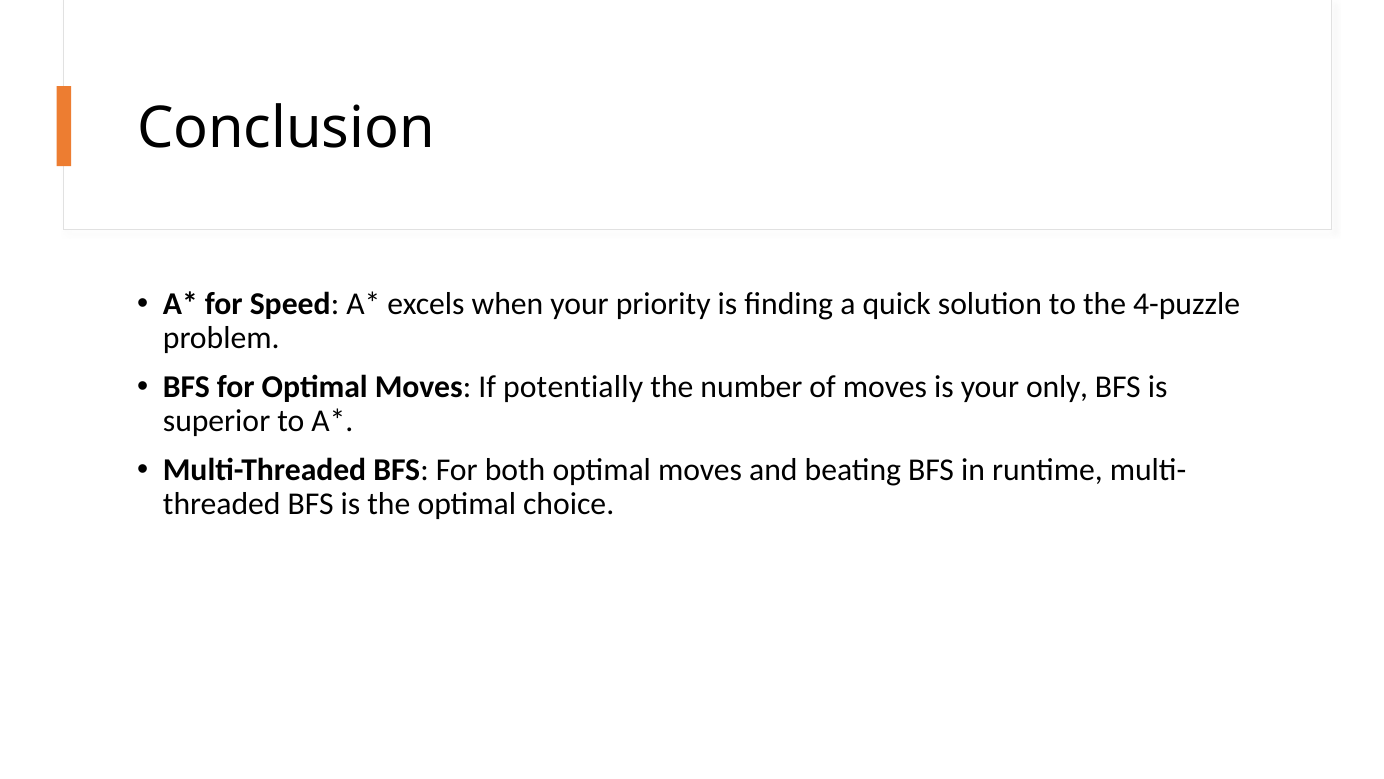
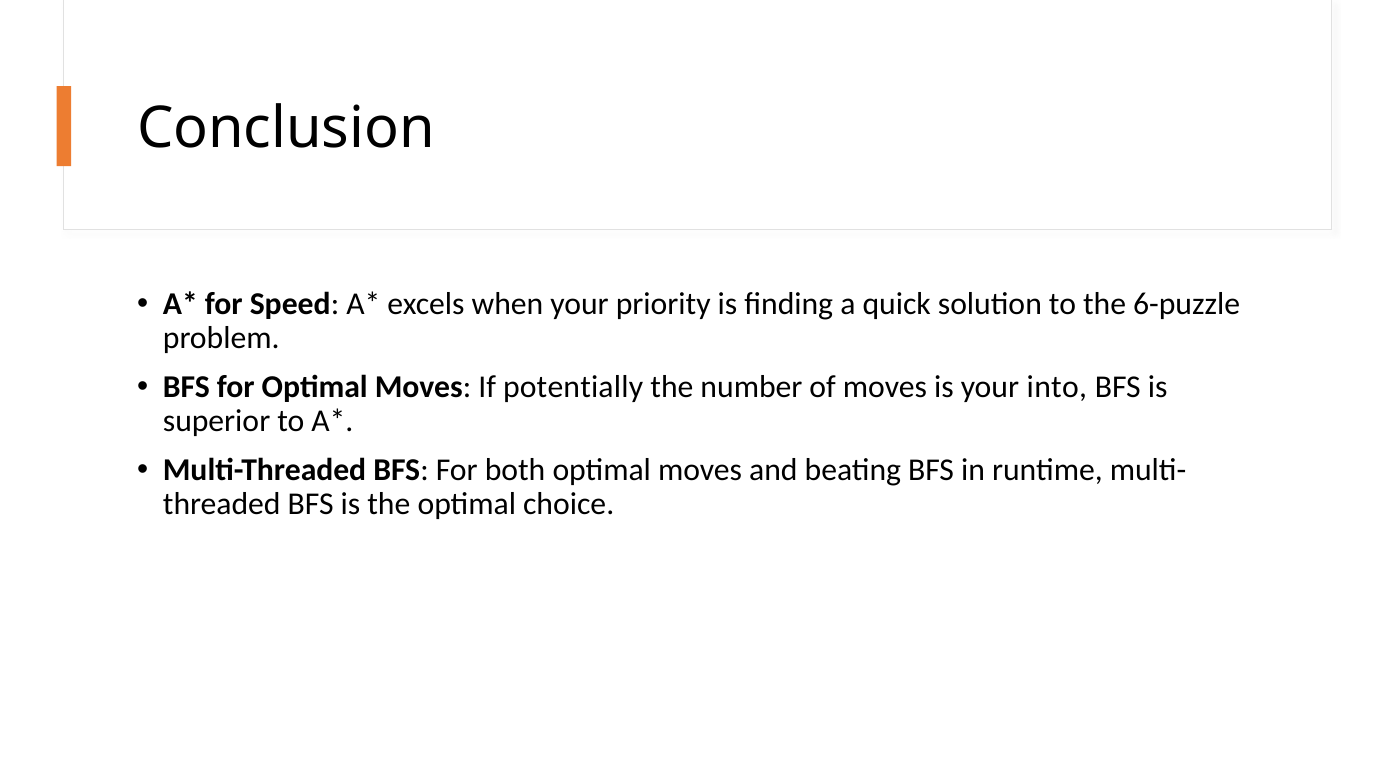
4-puzzle: 4-puzzle -> 6-puzzle (1187, 304)
only: only -> into (1057, 387)
